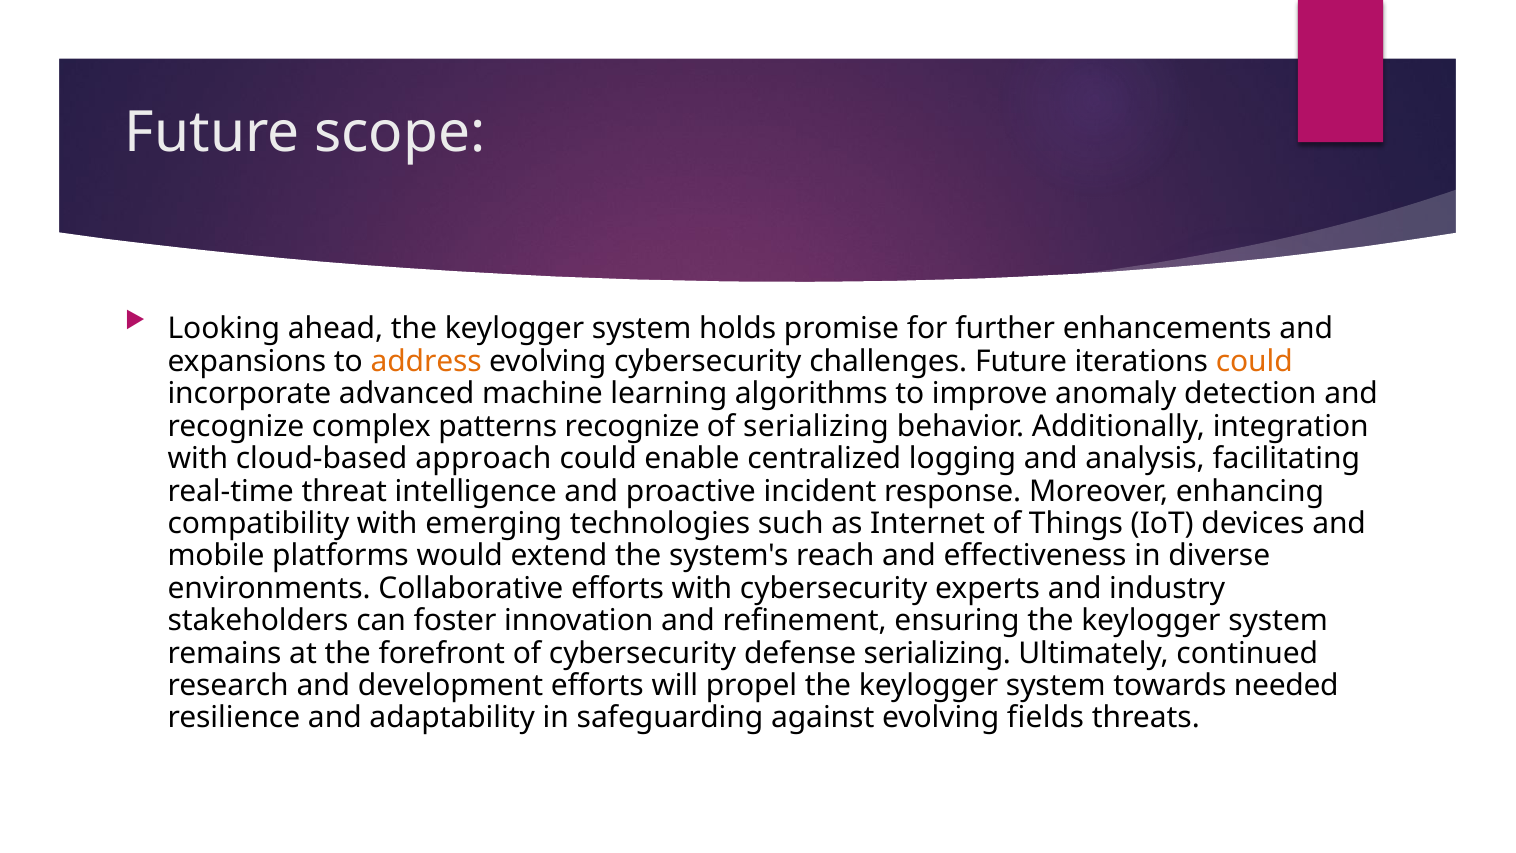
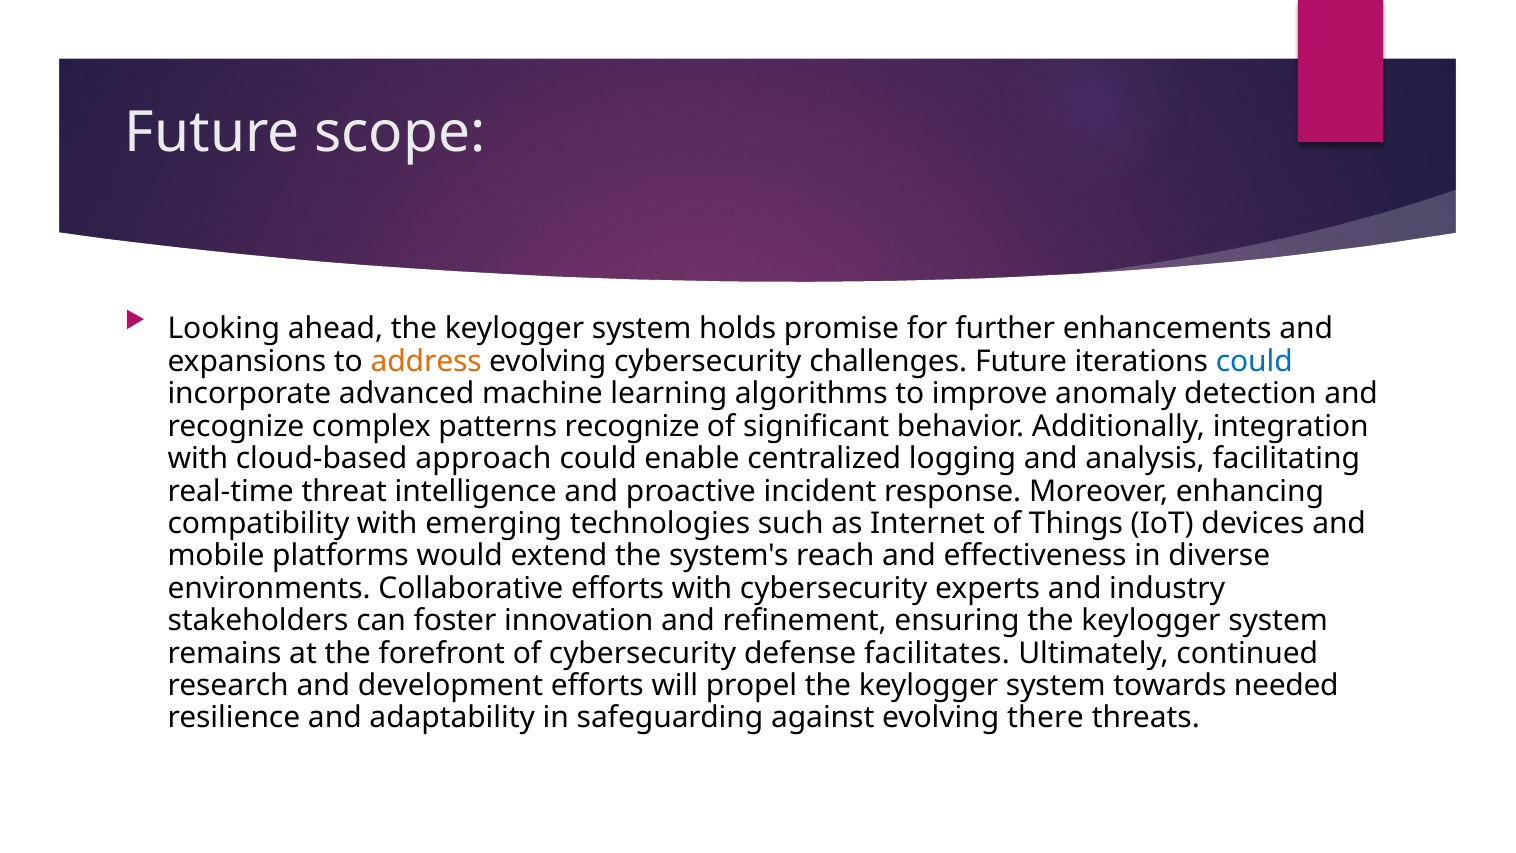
could colour: orange -> blue (1254, 361)
of serializing: serializing -> significant (816, 426)
defense serializing: serializing -> facilitates (937, 653)
fields: fields -> there (1045, 718)
